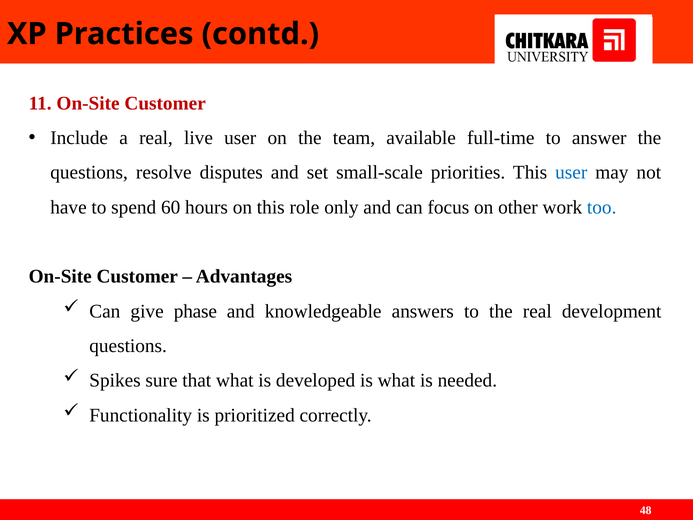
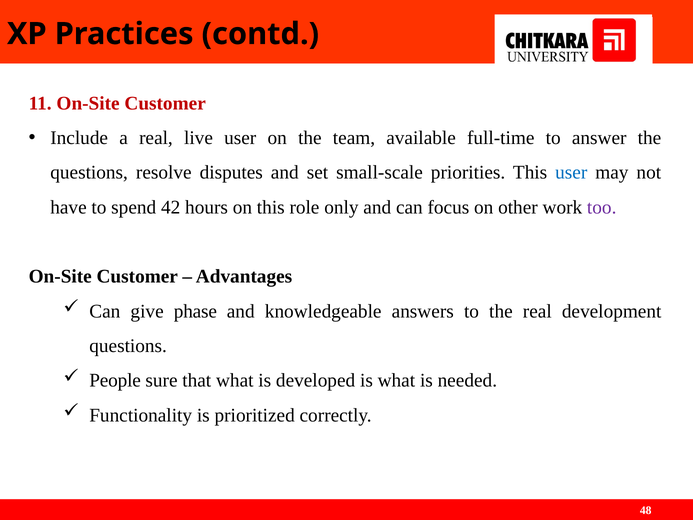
60: 60 -> 42 (171, 207)
too colour: blue -> purple (602, 207)
Spikes: Spikes -> People (115, 380)
